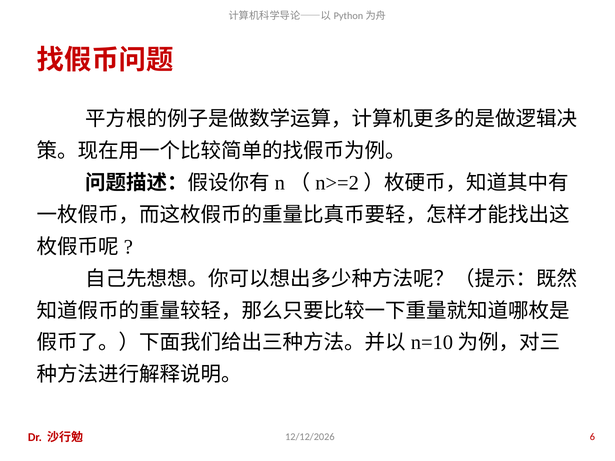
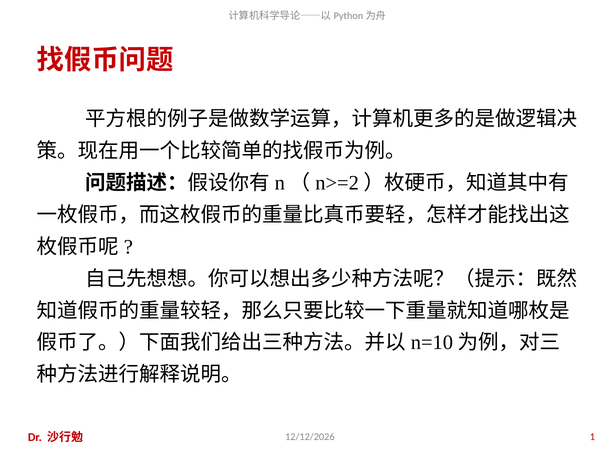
6: 6 -> 1 (592, 437)
